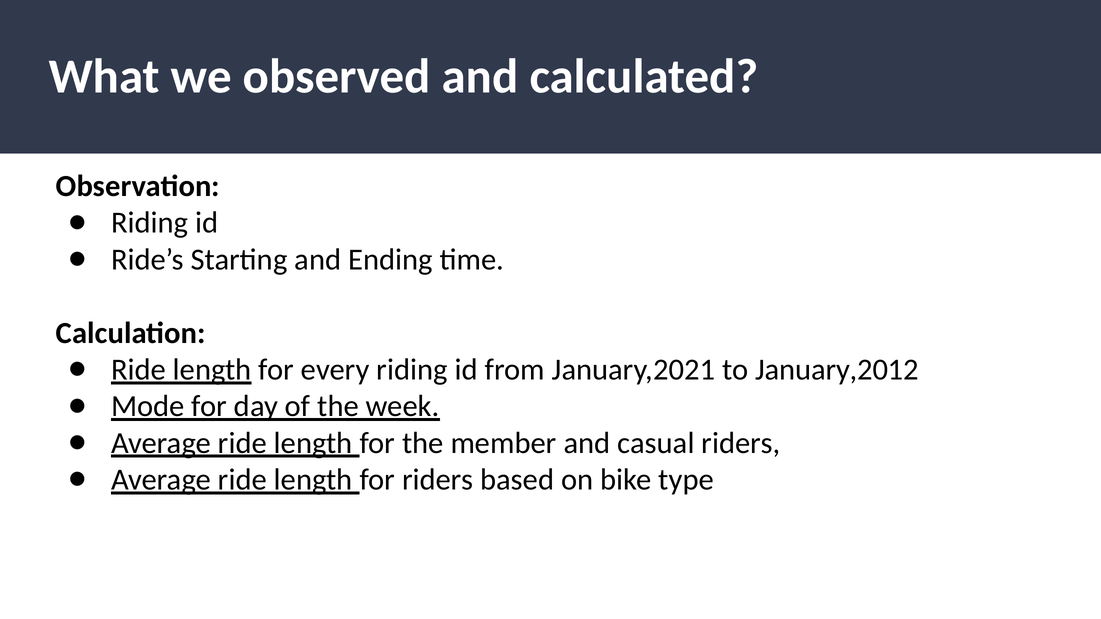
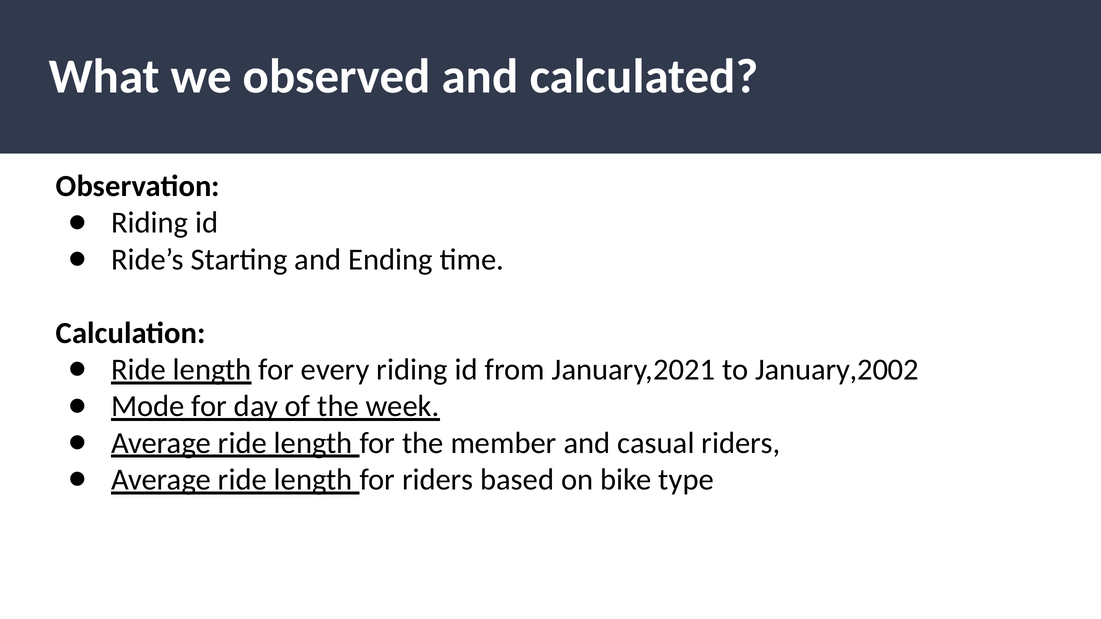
January,2012: January,2012 -> January,2002 (837, 370)
